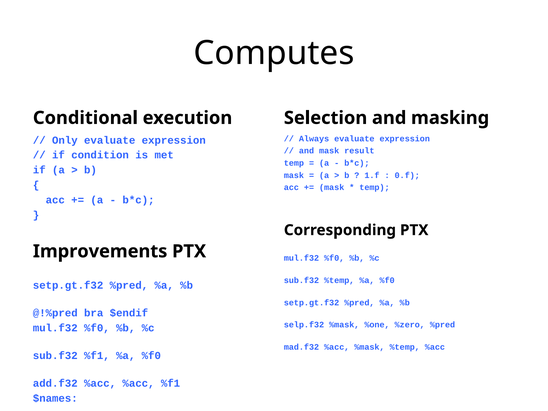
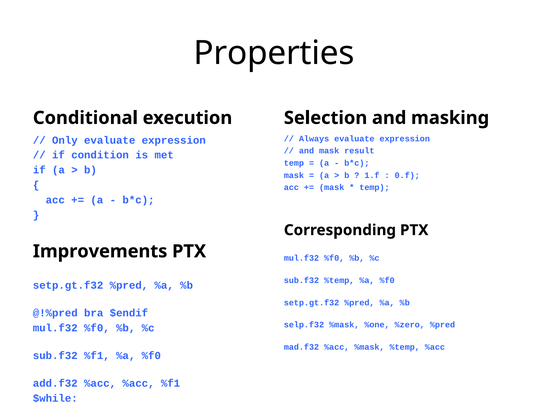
Computes: Computes -> Properties (274, 53)
$names: $names -> $while (55, 398)
